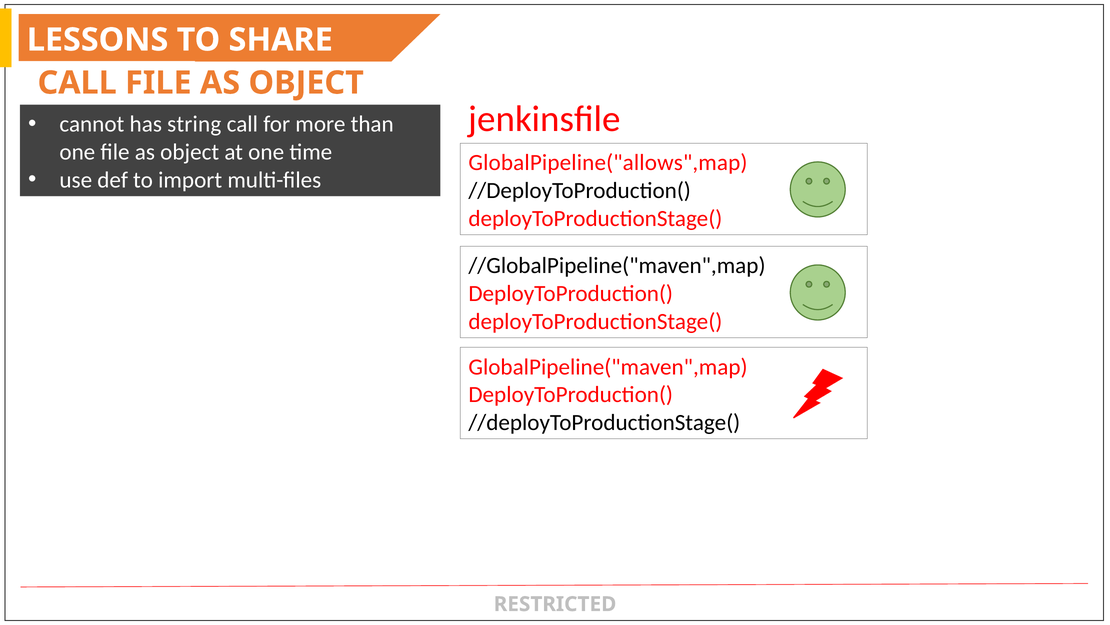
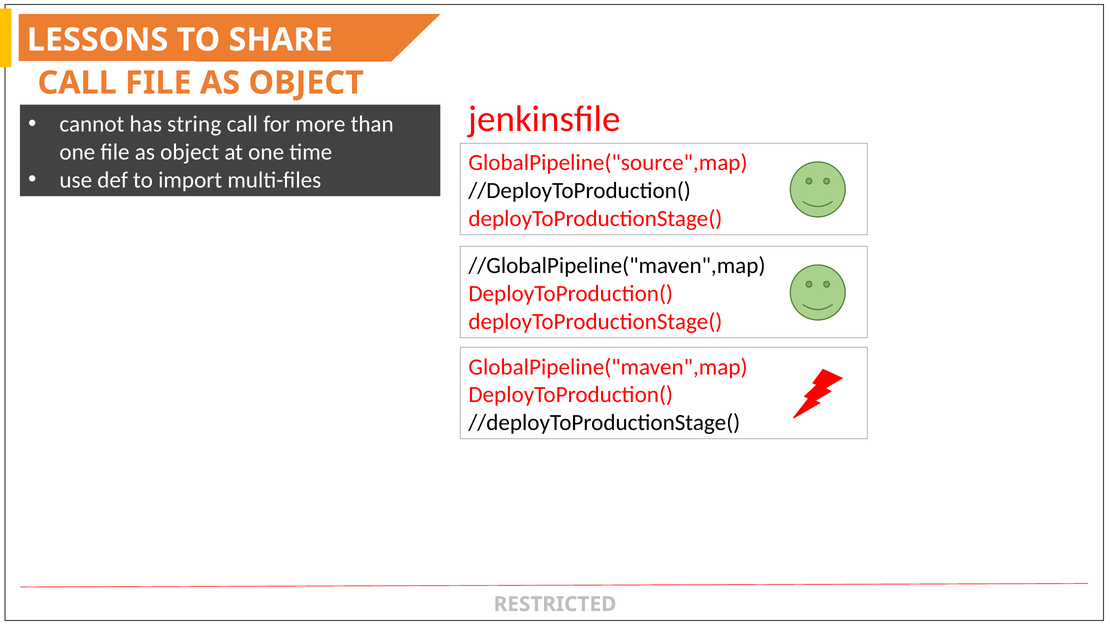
GlobalPipeline("allows",map: GlobalPipeline("allows",map -> GlobalPipeline("source",map (608, 163)
